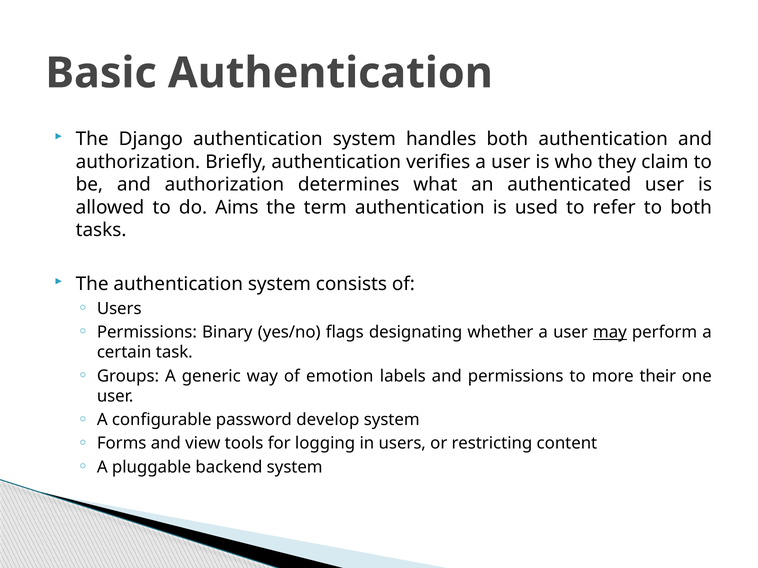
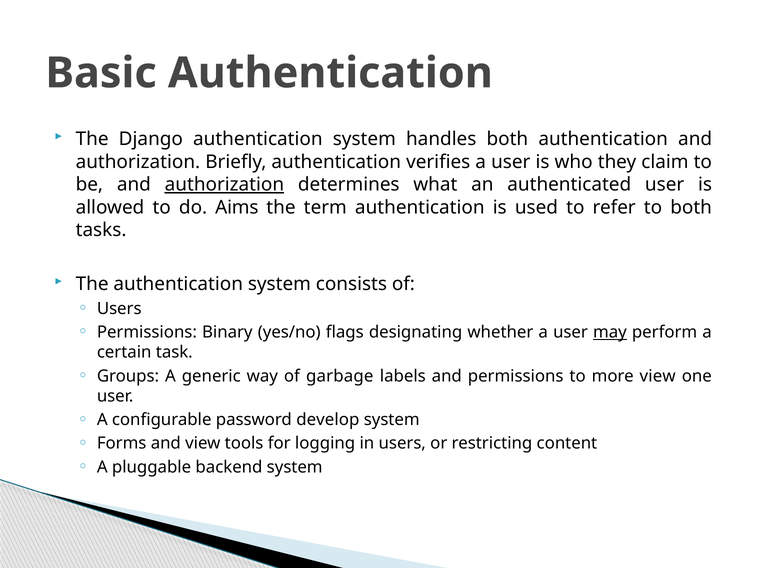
authorization underline: none -> present (224, 185)
emotion: emotion -> garbage (340, 376)
more their: their -> view (658, 376)
